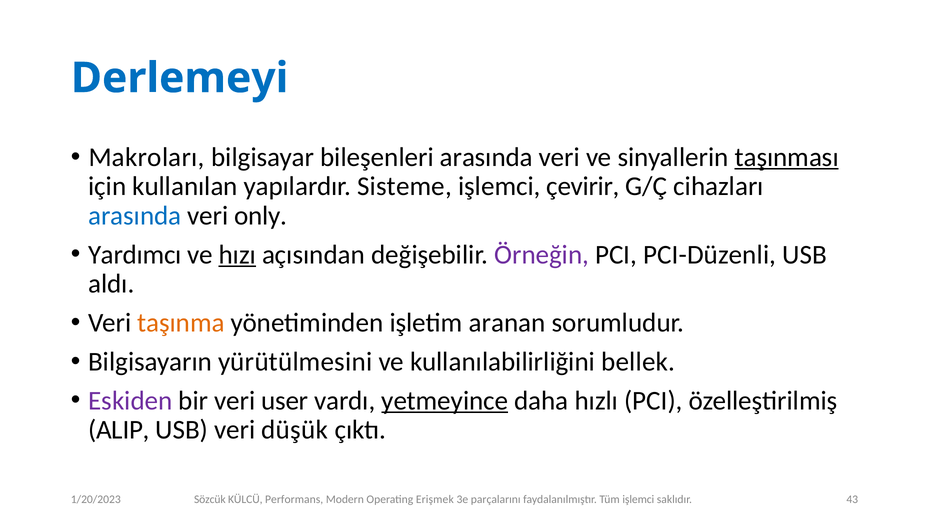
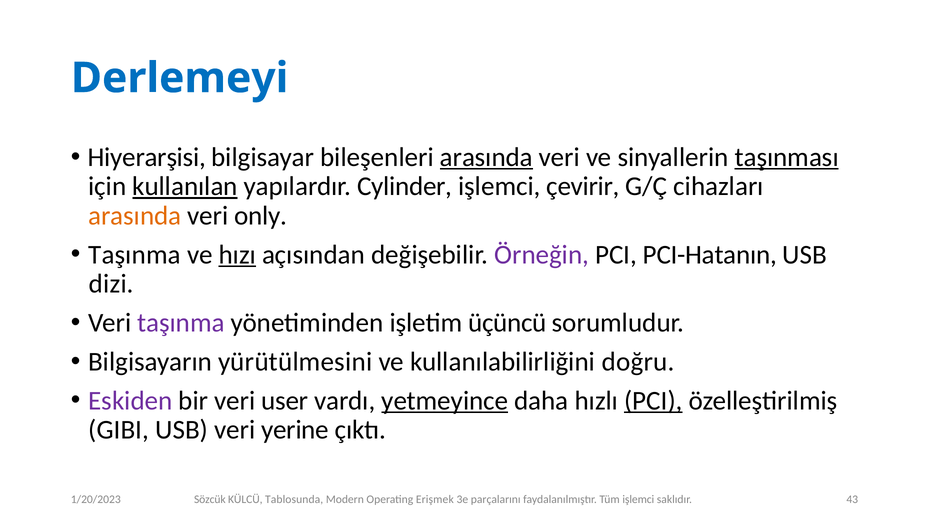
Makroları: Makroları -> Hiyerarşisi (147, 157)
arasında underline: none -> present (486, 157)
kullanılan underline: none -> present (185, 186)
Sisteme: Sisteme -> Cylinder (405, 186)
arasında colour: blue -> orange (135, 215)
Yardımcı: Yardımcı -> Taşınma (135, 254)
PCI-Düzenli: PCI-Düzenli -> PCI-Hatanın (710, 254)
aldı: aldı -> dizi (111, 284)
taşınma colour: orange -> purple (181, 322)
aranan: aranan -> üçüncü (507, 322)
bellek: bellek -> doğru (638, 361)
PCI underline: none -> present (653, 400)
ALIP: ALIP -> GIBI (119, 429)
düşük: düşük -> yerine (295, 429)
Performans: Performans -> Tablosunda (294, 499)
